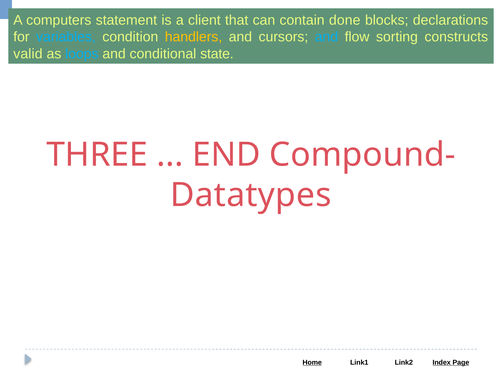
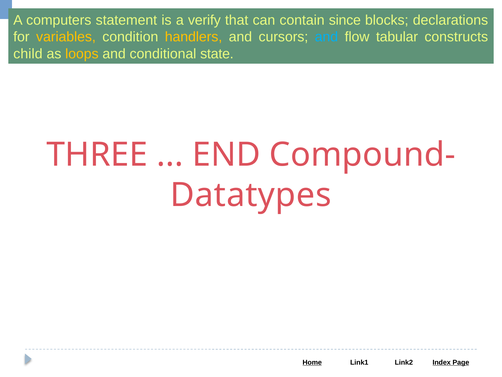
client: client -> verify (204, 20)
done: done -> since (345, 20)
variables colour: light blue -> yellow (66, 37)
sorting: sorting -> tabular (397, 37)
valid: valid -> child (28, 54)
loops colour: light blue -> yellow (82, 54)
